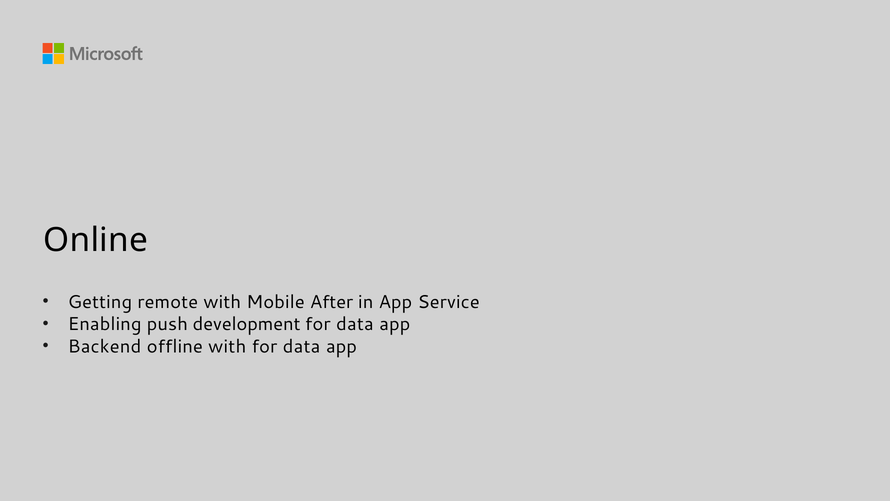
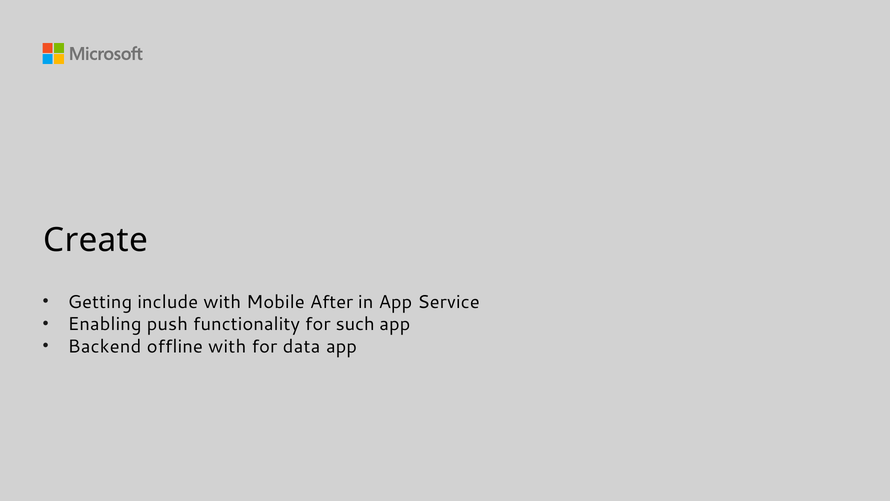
Online: Online -> Create (96, 240)
remote: remote -> include (168, 302)
development: development -> functionality (246, 324)
data: data -> such (355, 324)
